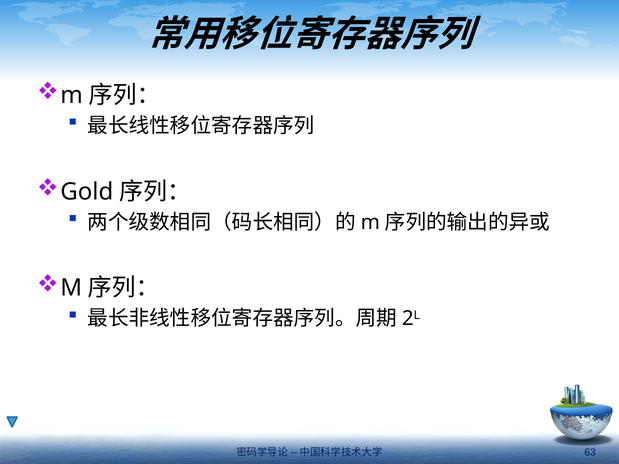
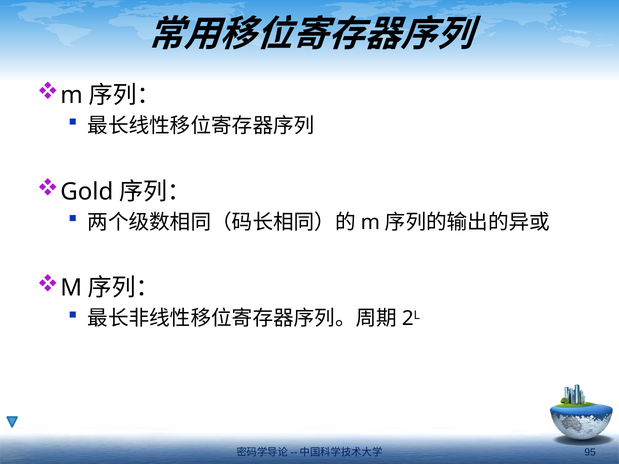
63: 63 -> 95 (590, 453)
